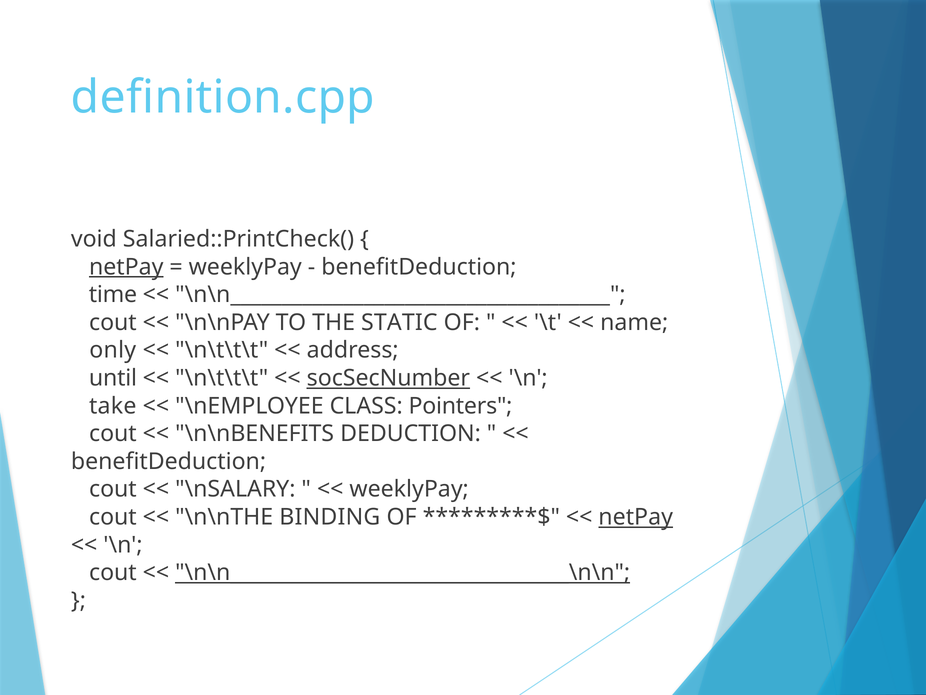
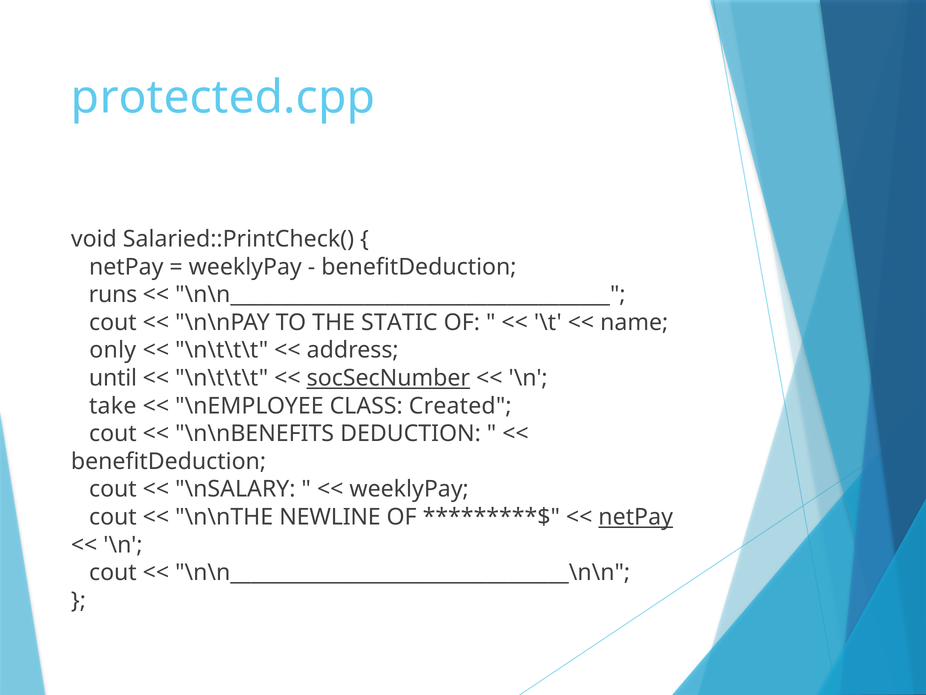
definition.cpp: definition.cpp -> protected.cpp (223, 97)
netPay underline: present -> none (126, 267)
time: time -> runs (113, 295)
Pointers: Pointers -> Created (460, 406)
BINDING: BINDING -> NEWLINE (330, 517)
\n\n_________________________________\n\n underline: present -> none (403, 572)
